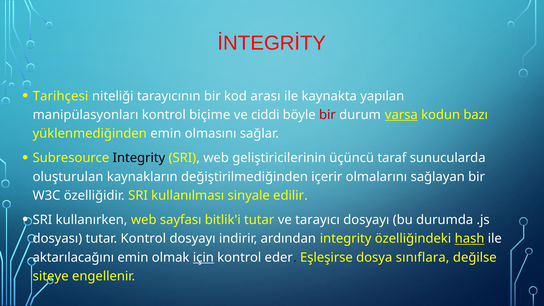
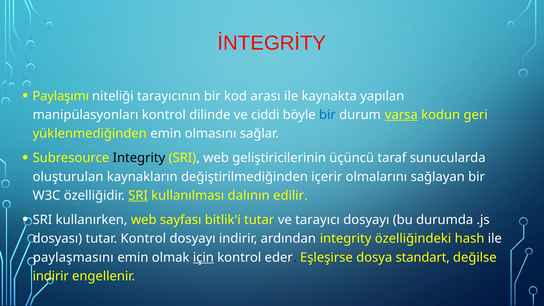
Tarihçesi: Tarihçesi -> Paylaşımı (61, 96)
biçime: biçime -> dilinde (210, 115)
bir colour: red -> blue (327, 115)
bazı: bazı -> geri (476, 115)
SRI underline: none -> present (138, 195)
sinyale: sinyale -> dalının (249, 195)
hash underline: present -> none (470, 239)
aktarılacağını: aktarılacağını -> paylaşmasını (73, 257)
sınıflara: sınıflara -> standart (423, 257)
siteye: siteye -> indirir (51, 276)
